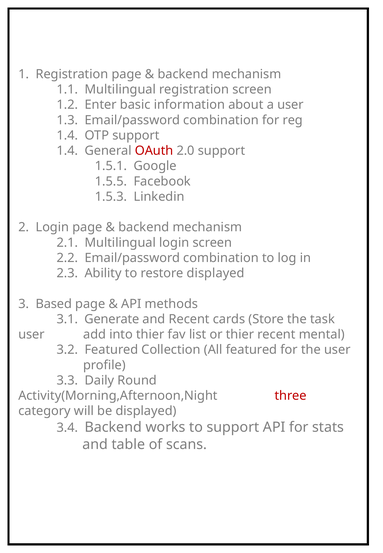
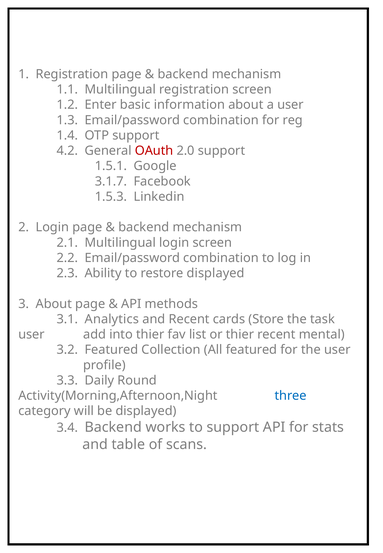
1.4: 1.4 -> 4.2 (67, 151)
1.5.5: 1.5.5 -> 3.1.7 (111, 181)
3 Based: Based -> About (54, 304)
Generate: Generate -> Analytics (112, 319)
three colour: red -> blue (291, 396)
